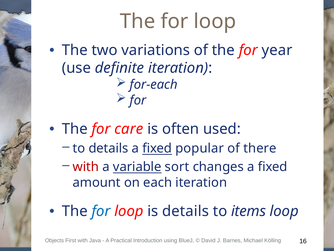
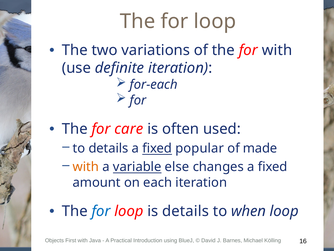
for year: year -> with (277, 50)
there: there -> made (260, 148)
with colour: red -> orange (86, 167)
sort: sort -> else (177, 167)
items: items -> when (249, 211)
